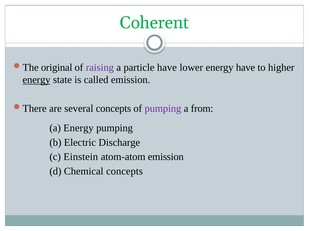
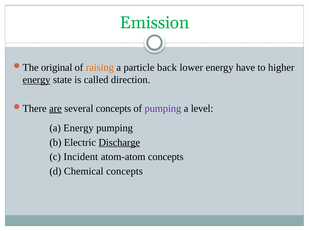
Coherent: Coherent -> Emission (154, 23)
raising colour: purple -> orange (100, 68)
particle have: have -> back (167, 68)
called emission: emission -> direction (131, 80)
are underline: none -> present (55, 109)
from: from -> level (202, 109)
Discharge underline: none -> present (119, 143)
Einstein: Einstein -> Incident (81, 157)
atom-atom emission: emission -> concepts (166, 157)
